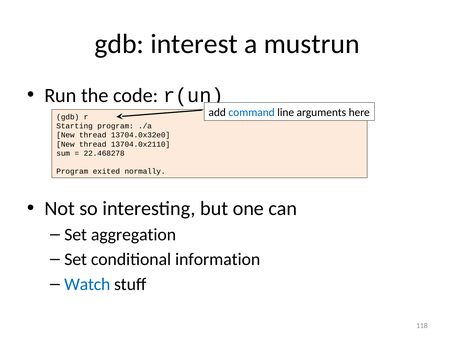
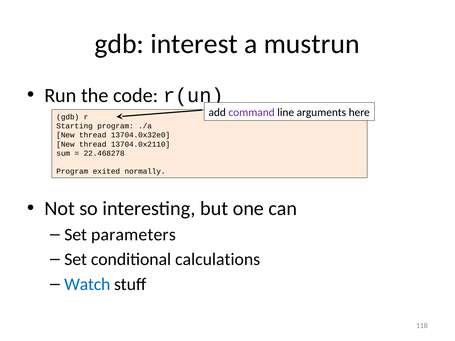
command colour: blue -> purple (252, 112)
aggregation: aggregation -> parameters (133, 235)
information: information -> calculations (218, 260)
